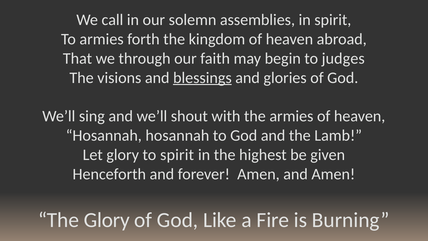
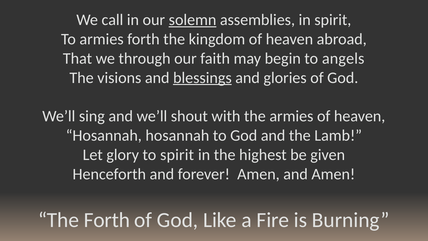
solemn underline: none -> present (193, 20)
judges: judges -> angels (343, 58)
The Glory: Glory -> Forth (107, 220)
